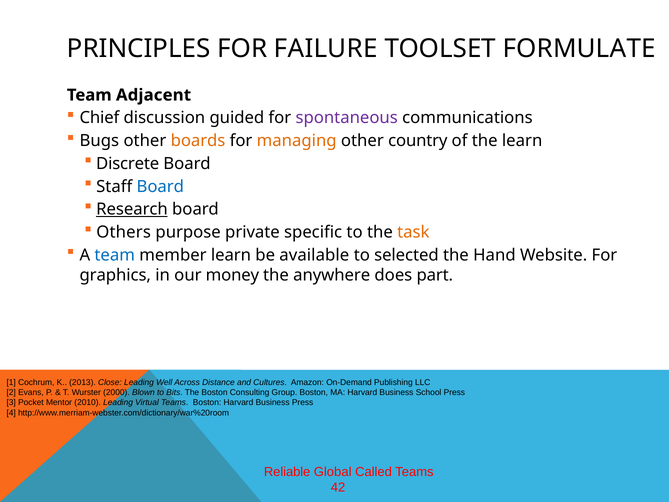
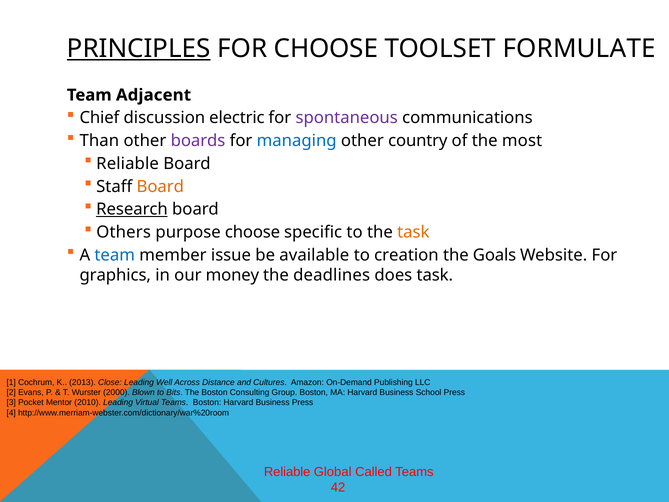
PRINCIPLES underline: none -> present (139, 49)
FOR FAILURE: FAILURE -> CHOOSE (326, 49)
guided: guided -> electric (237, 118)
Bugs: Bugs -> Than (99, 141)
boards colour: orange -> purple (198, 141)
managing colour: orange -> blue (297, 141)
the learn: learn -> most (522, 141)
Discrete: Discrete -> Reliable (128, 164)
Board colour: blue -> orange (160, 186)
purpose private: private -> choose (253, 232)
member learn: learn -> issue (231, 255)
selected: selected -> creation (406, 255)
Hand: Hand -> Goals (495, 255)
anywhere: anywhere -> deadlines (332, 275)
does part: part -> task (435, 275)
